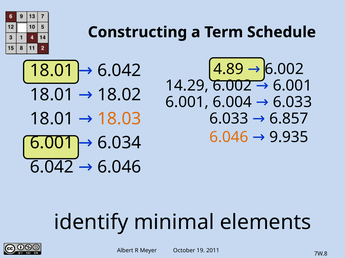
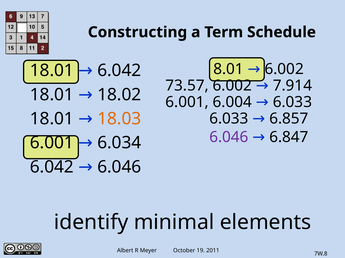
4.89: 4.89 -> 8.01 (229, 69)
14.29: 14.29 -> 73.57 (187, 86)
6.001: 6.001 -> 7.914 (292, 86)
6.046 colour: orange -> purple (229, 138)
9.935: 9.935 -> 6.847 (289, 138)
